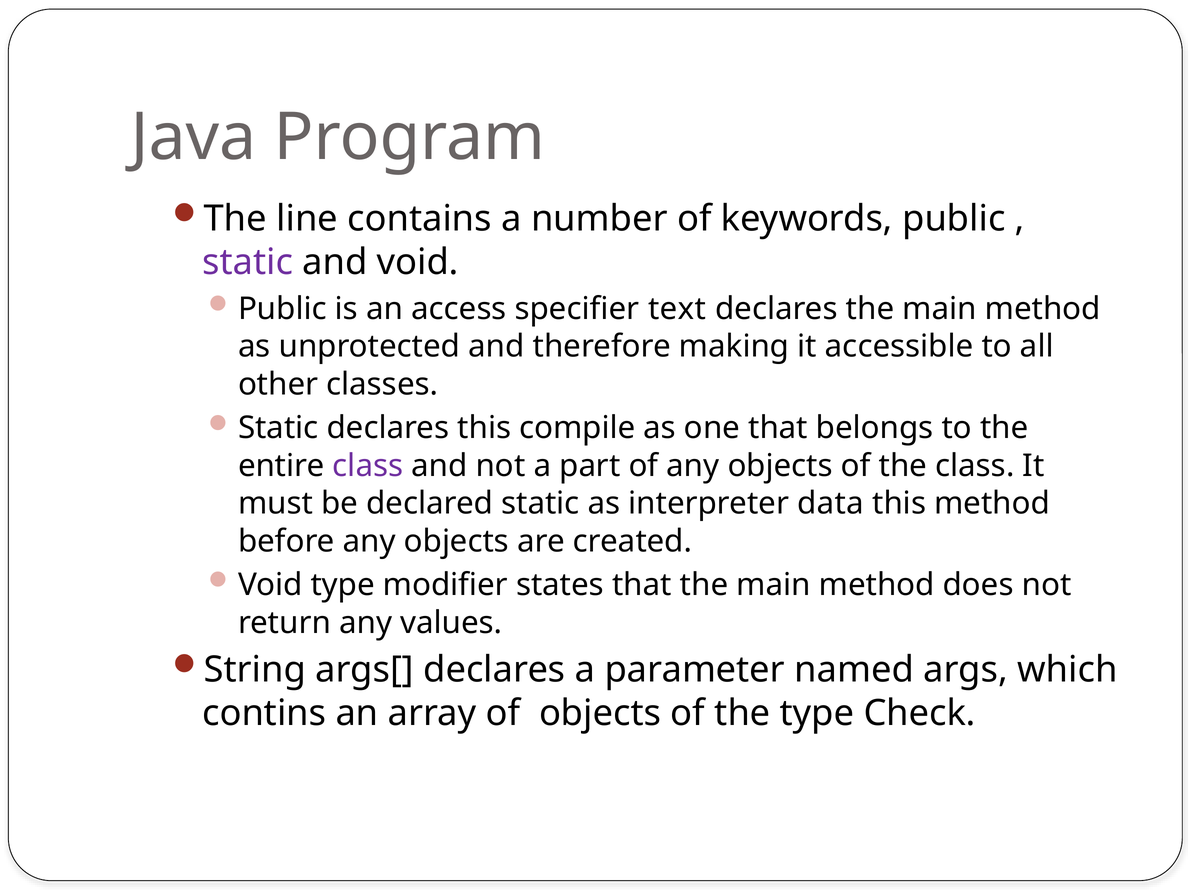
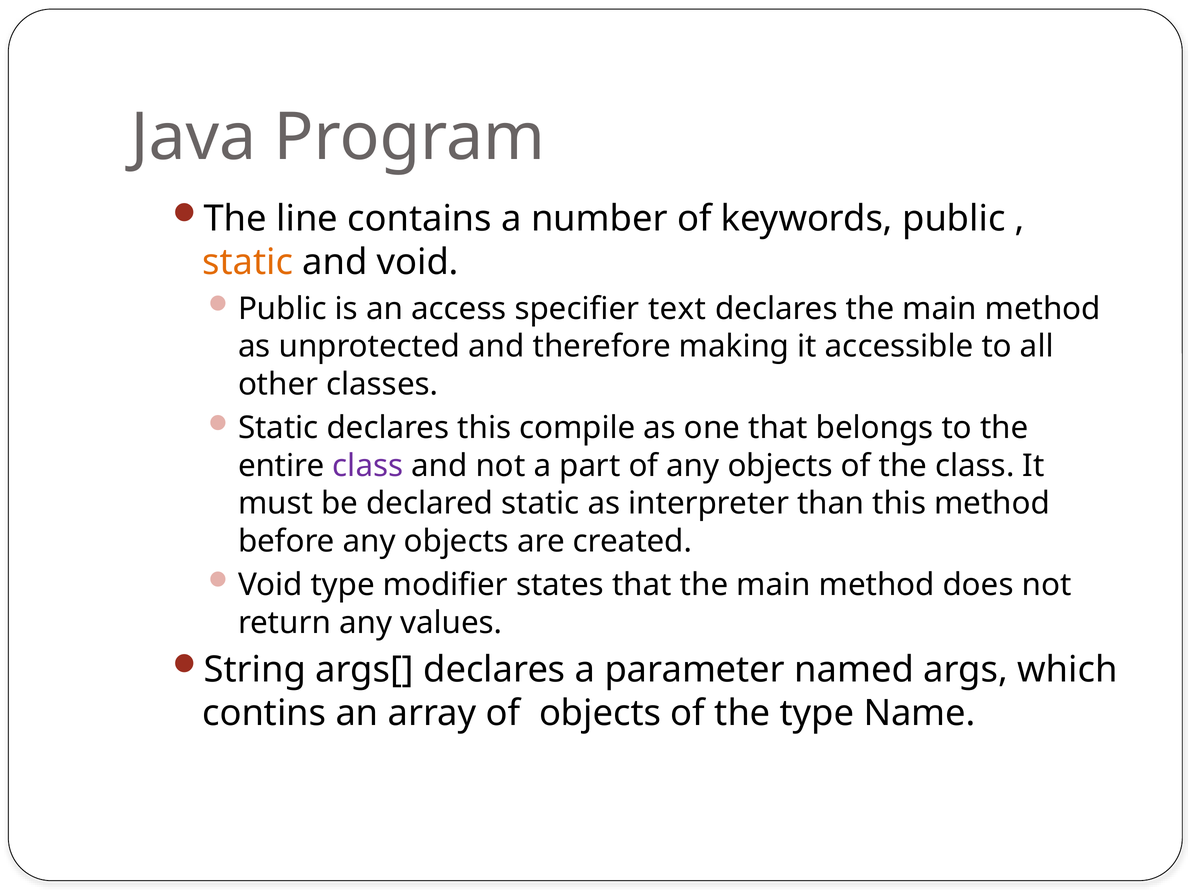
static colour: purple -> orange (248, 262)
data: data -> than (831, 504)
Check: Check -> Name (920, 714)
